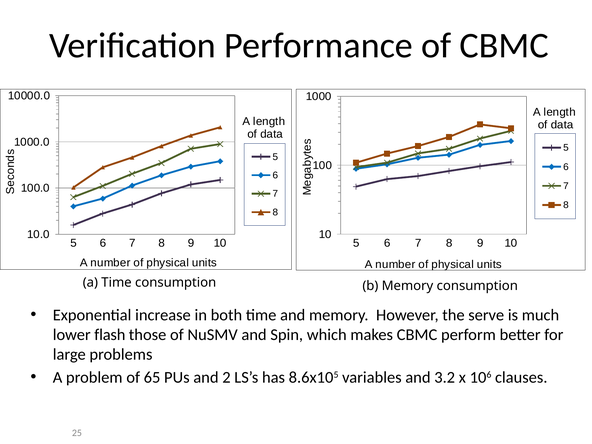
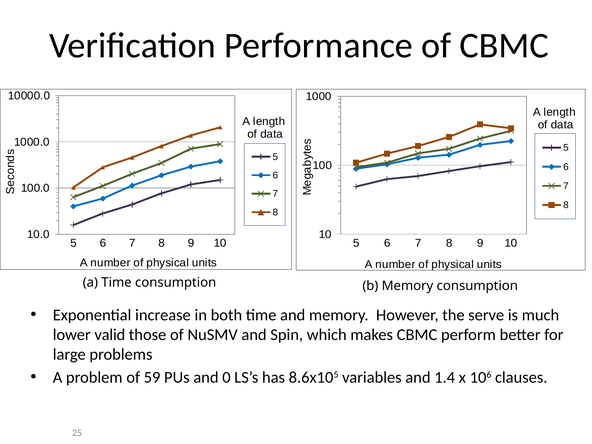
flash: flash -> valid (110, 335)
65: 65 -> 59 (152, 377)
2: 2 -> 0 (226, 377)
3.2: 3.2 -> 1.4 (445, 377)
